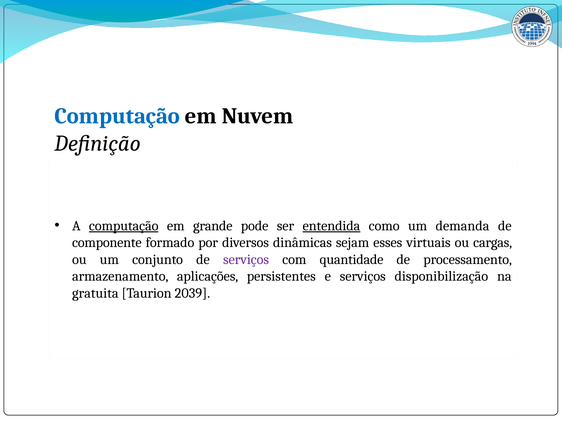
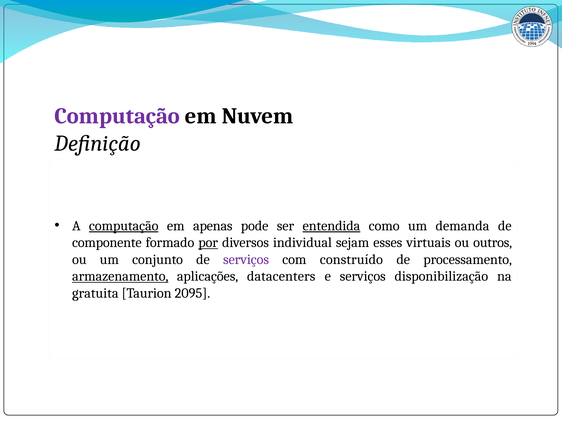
Computação colour: blue -> purple (117, 116)
grande: grande -> apenas (213, 226)
por underline: none -> present (208, 243)
dinâmicas: dinâmicas -> individual (302, 243)
cargas: cargas -> outros (493, 243)
quantidade: quantidade -> construído (351, 260)
armazenamento underline: none -> present (120, 277)
persistentes: persistentes -> datacenters (281, 277)
2039: 2039 -> 2095 (192, 293)
